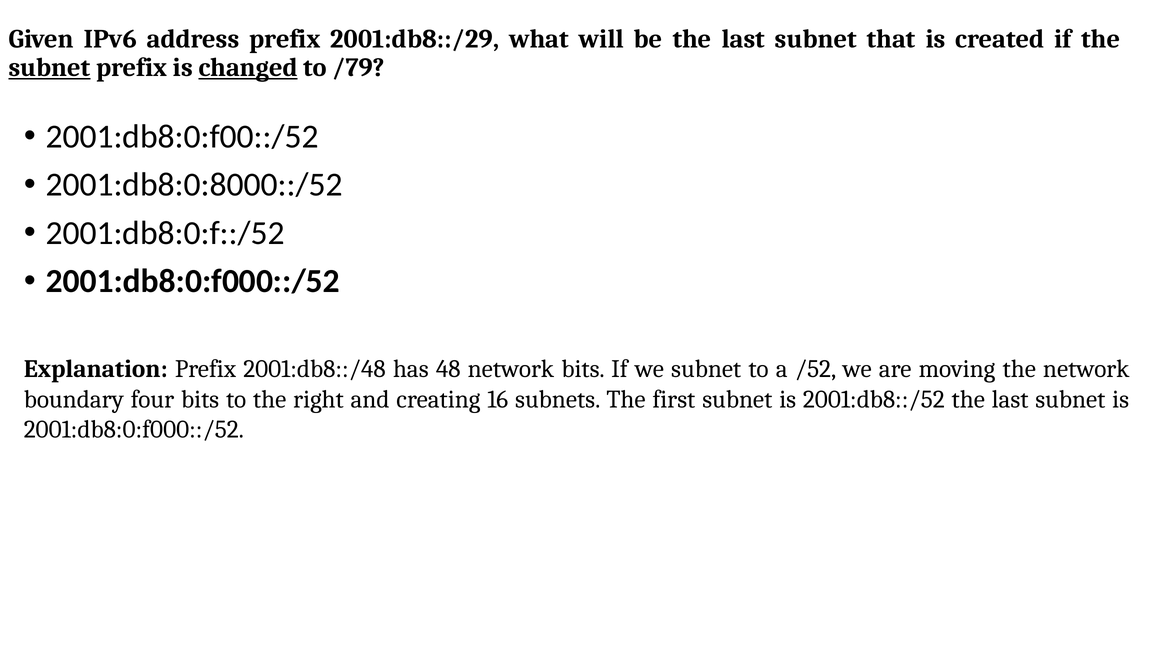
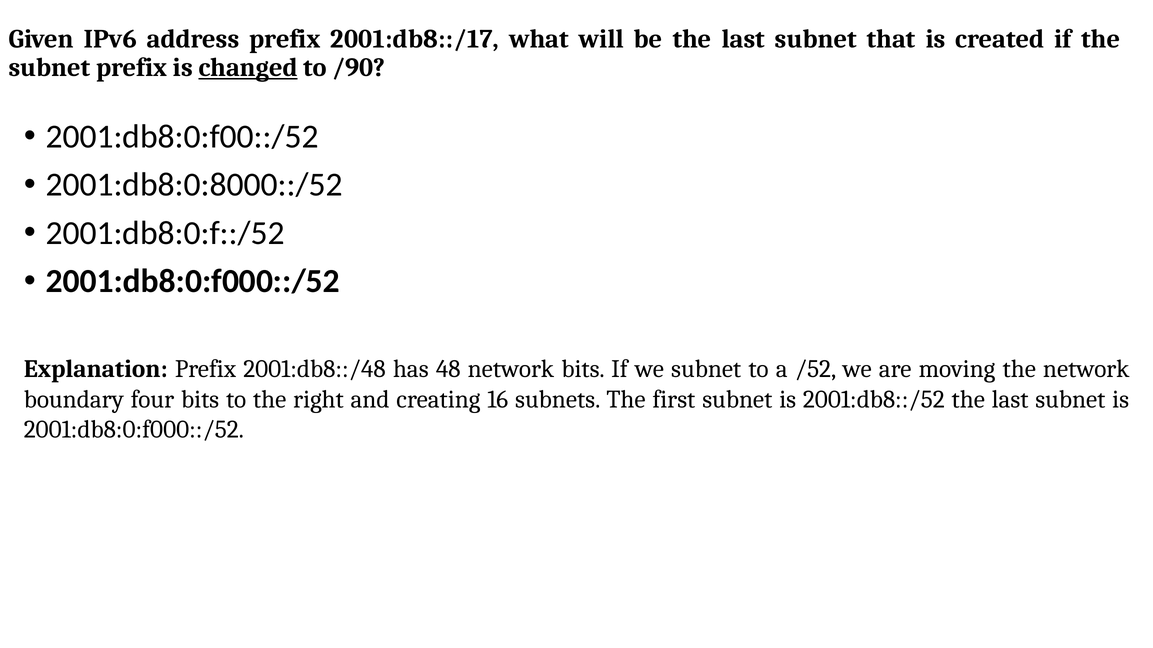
2001:db8::/29: 2001:db8::/29 -> 2001:db8::/17 (415, 39)
subnet underline: present -> none (50, 67)
/79: /79 -> /90 (359, 67)
